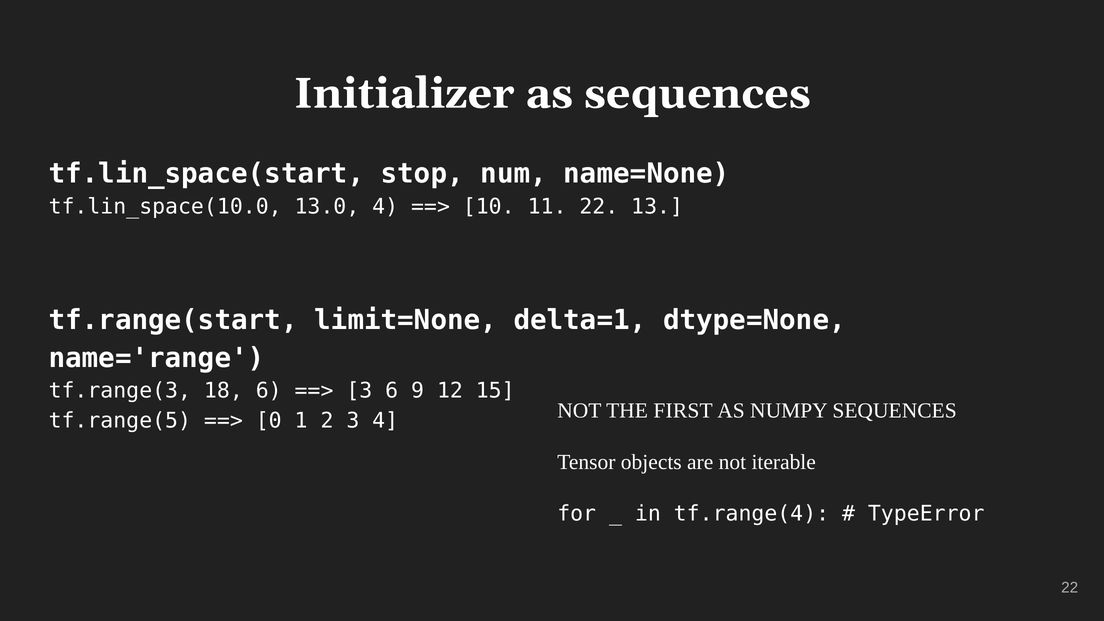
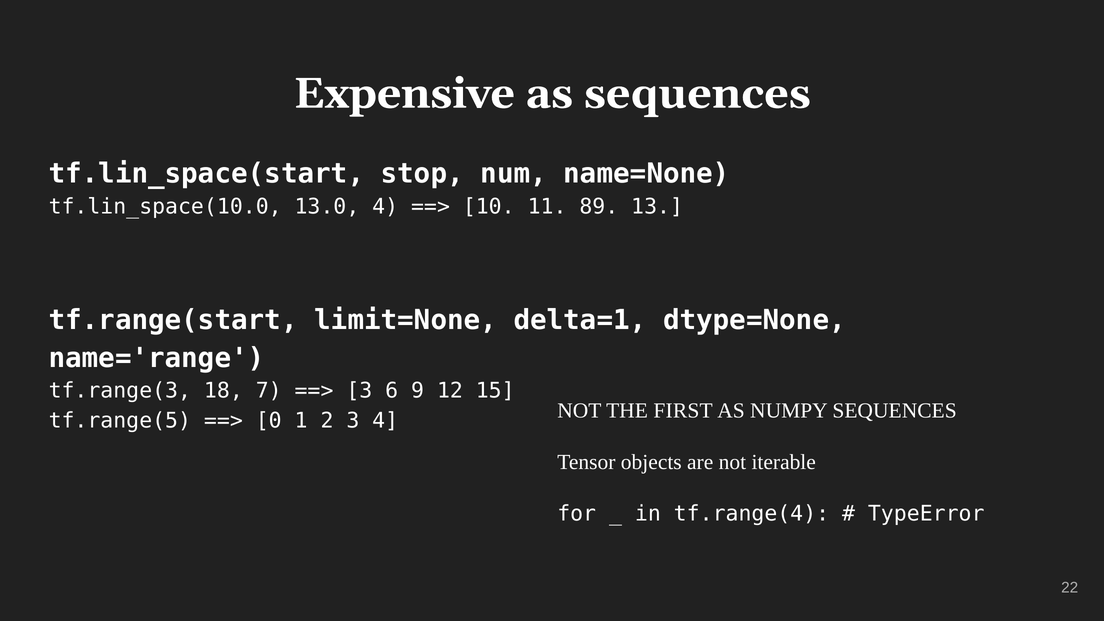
Initializer: Initializer -> Expensive (404, 94)
11 22: 22 -> 89 (599, 206)
18 6: 6 -> 7 (269, 391)
